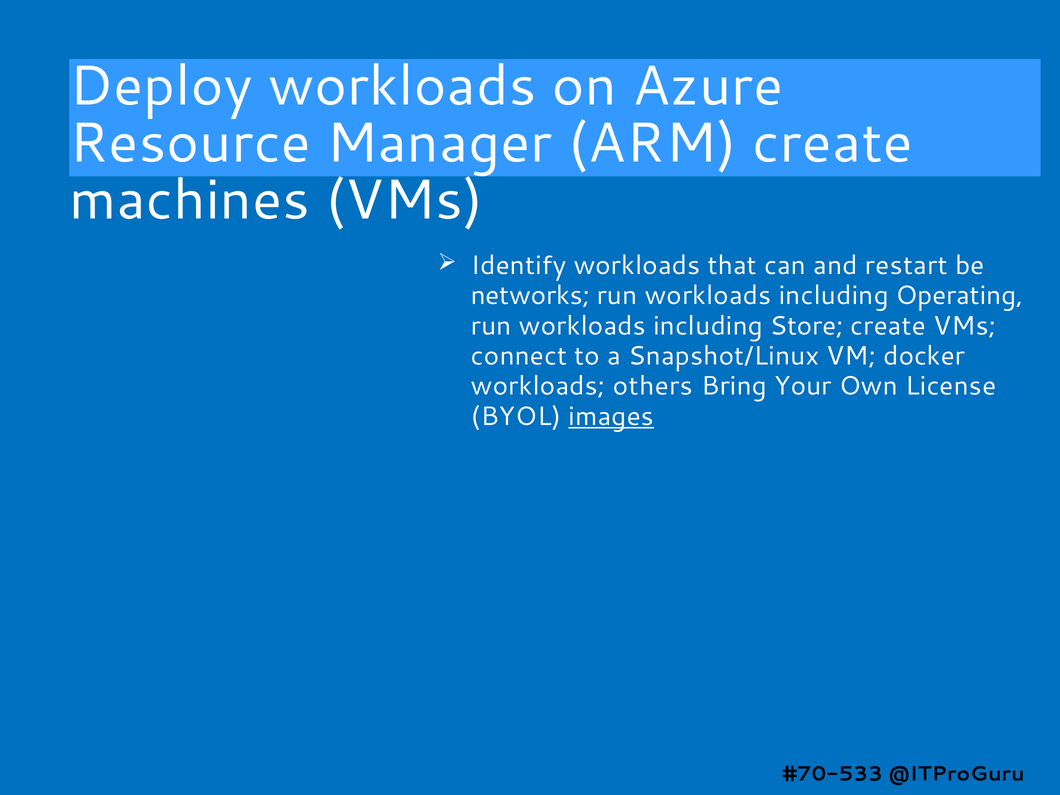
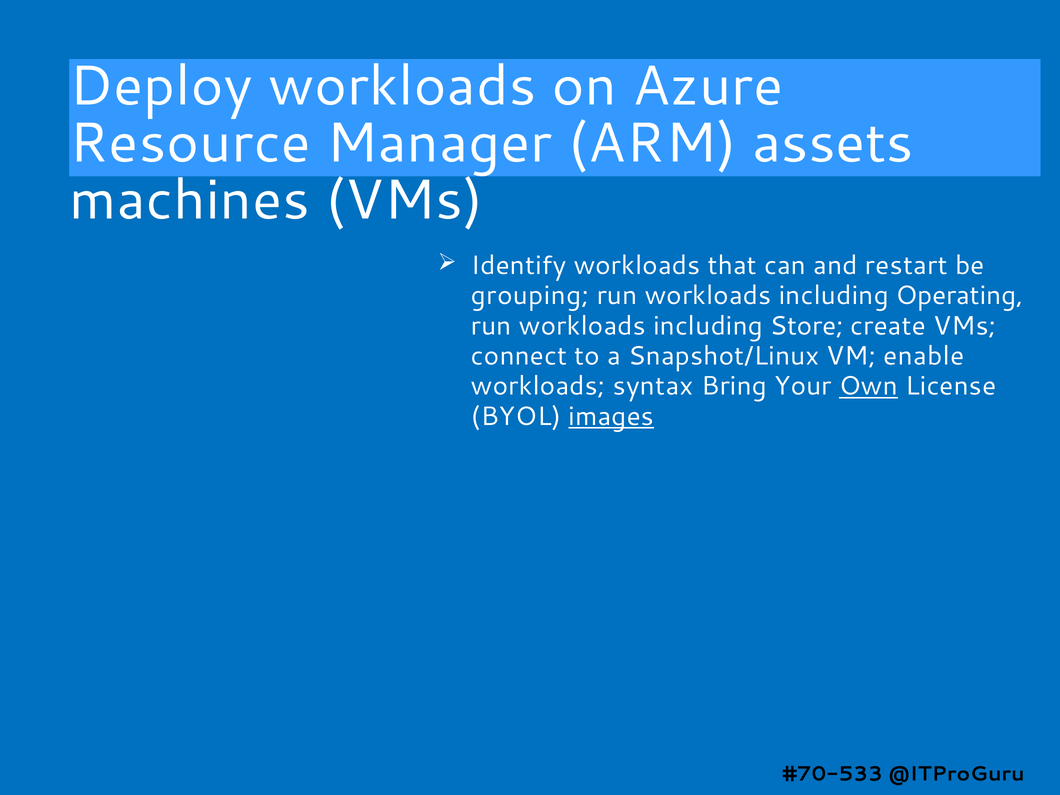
ARM create: create -> assets (833, 143)
networks: networks -> grouping (530, 296)
docker: docker -> enable (924, 356)
others: others -> syntax (653, 386)
Own underline: none -> present (869, 386)
